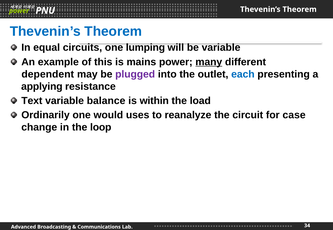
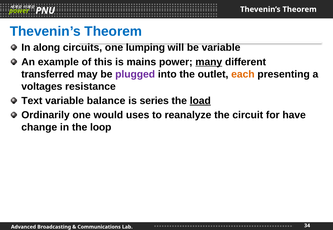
equal: equal -> along (47, 48)
dependent: dependent -> transferred (48, 74)
each colour: blue -> orange (243, 74)
applying: applying -> voltages (42, 87)
within: within -> series (154, 101)
load underline: none -> present (200, 101)
case: case -> have (294, 115)
